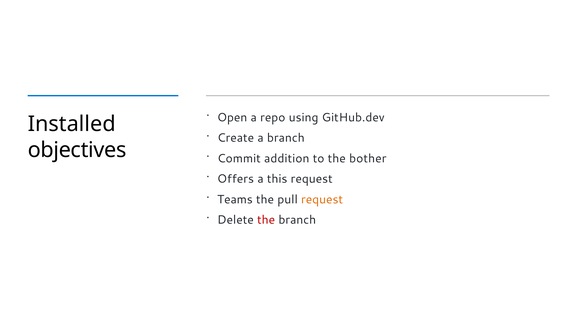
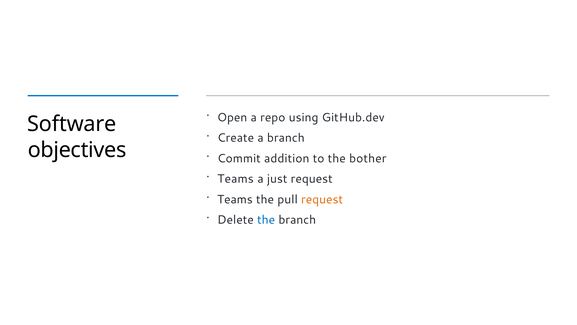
Installed: Installed -> Software (72, 124)
Offers: Offers -> Teams (236, 179)
this: this -> just (277, 179)
the colour: red -> blue (266, 220)
